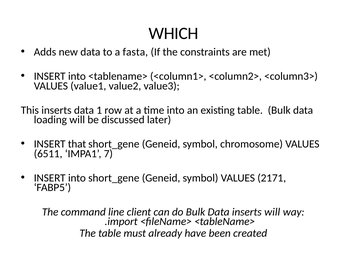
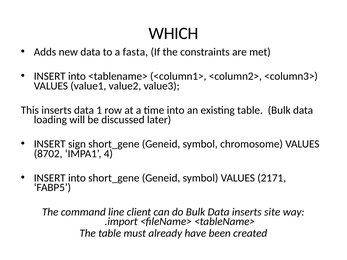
that: that -> sign (77, 144)
6511: 6511 -> 8702 (48, 154)
7: 7 -> 4 (108, 154)
inserts will: will -> site (272, 212)
